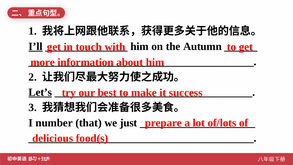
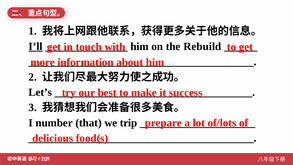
Autumn: Autumn -> Rebuild (202, 46)
Let’s underline: present -> none (40, 92)
just: just -> trip (129, 123)
